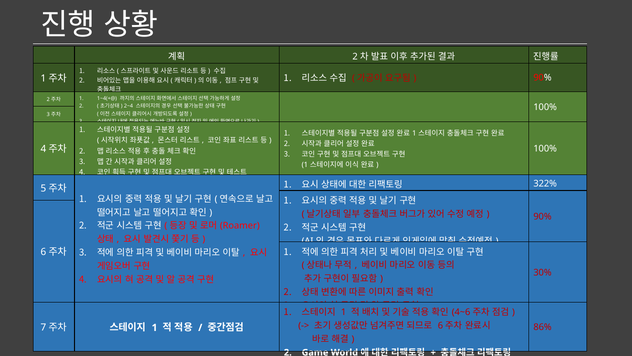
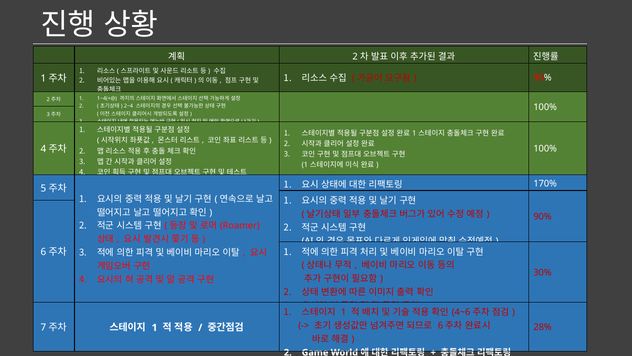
322%: 322% -> 170% (545, 184)
86%: 86% -> 28% (543, 327)
